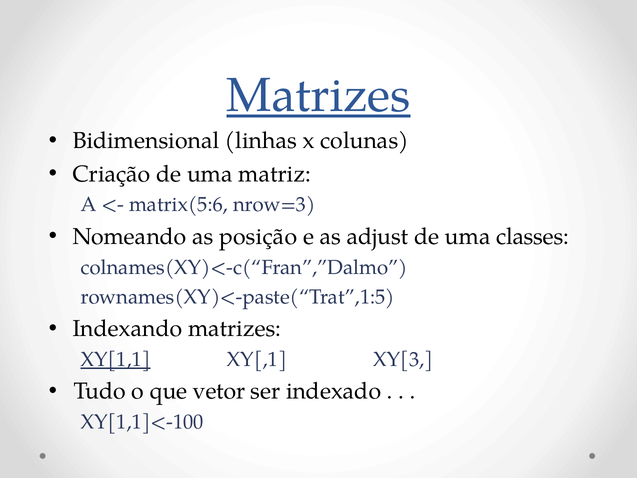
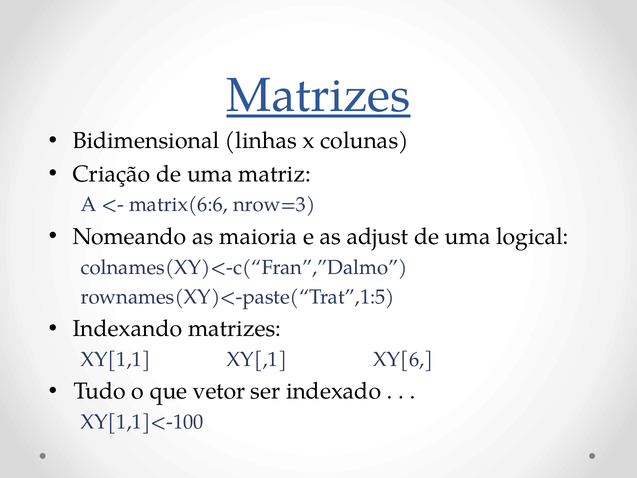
matrix(5:6: matrix(5:6 -> matrix(6:6 (179, 205)
posição: posição -> maioria (258, 237)
classes: classes -> logical (532, 237)
XY[1,1 underline: present -> none (116, 359)
XY[3: XY[3 -> XY[6 (403, 359)
